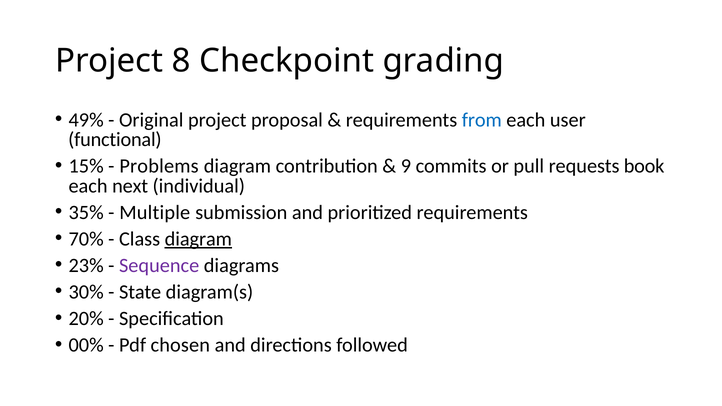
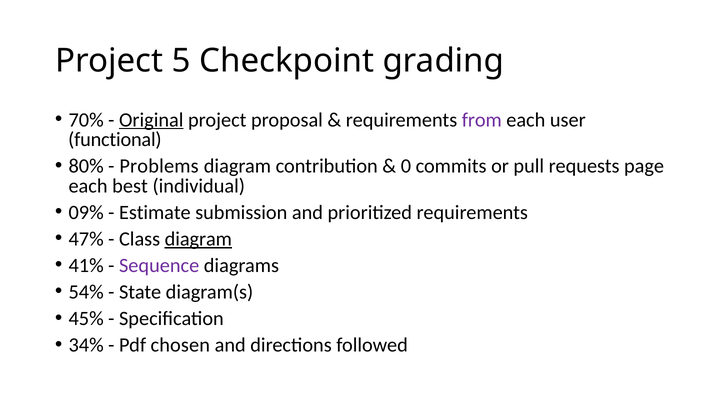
8: 8 -> 5 (181, 61)
49%: 49% -> 70% (86, 120)
Original underline: none -> present (151, 120)
from colour: blue -> purple (482, 120)
15%: 15% -> 80% (86, 166)
9: 9 -> 0 (406, 166)
book: book -> page (644, 166)
next: next -> best (130, 186)
35%: 35% -> 09% (86, 212)
Multiple: Multiple -> Estimate (155, 212)
70%: 70% -> 47% (86, 239)
23%: 23% -> 41% (86, 266)
30%: 30% -> 54% (86, 292)
20%: 20% -> 45% (86, 319)
00%: 00% -> 34% (86, 345)
